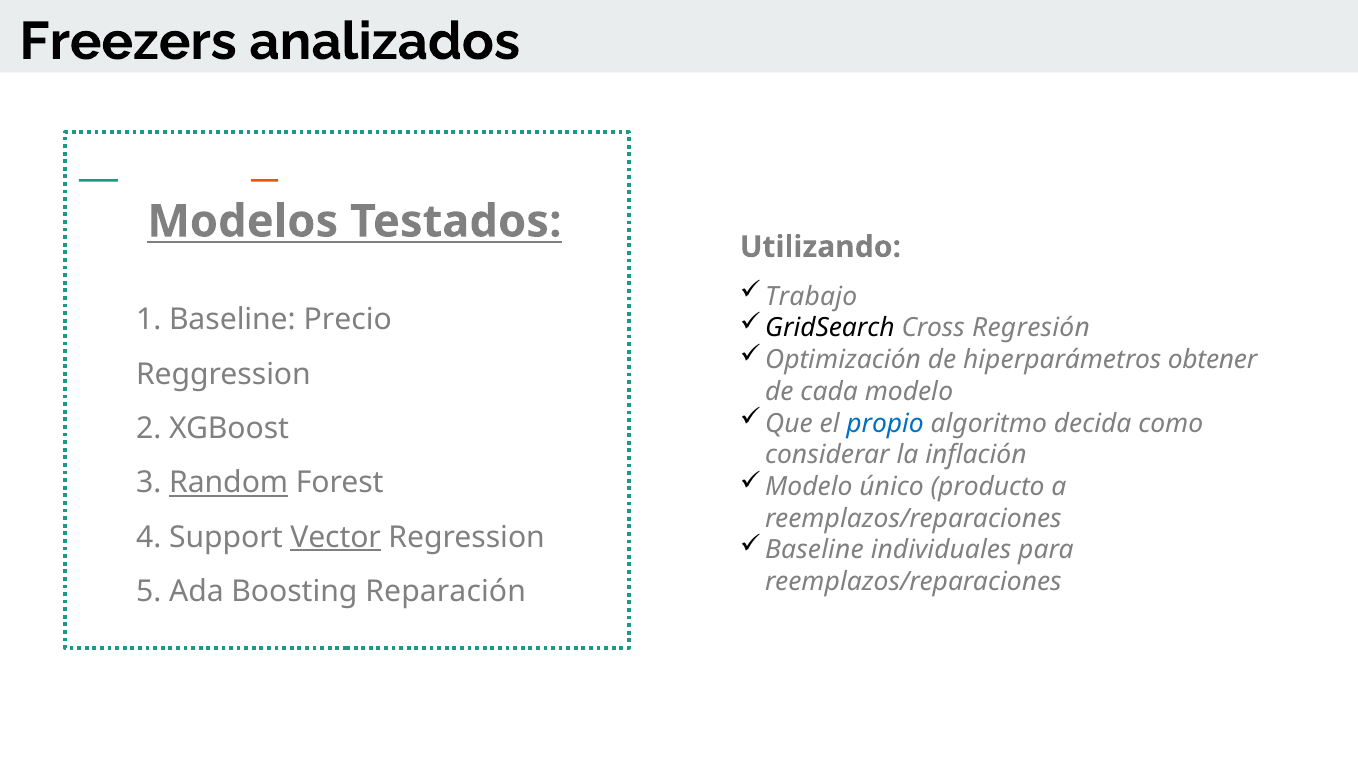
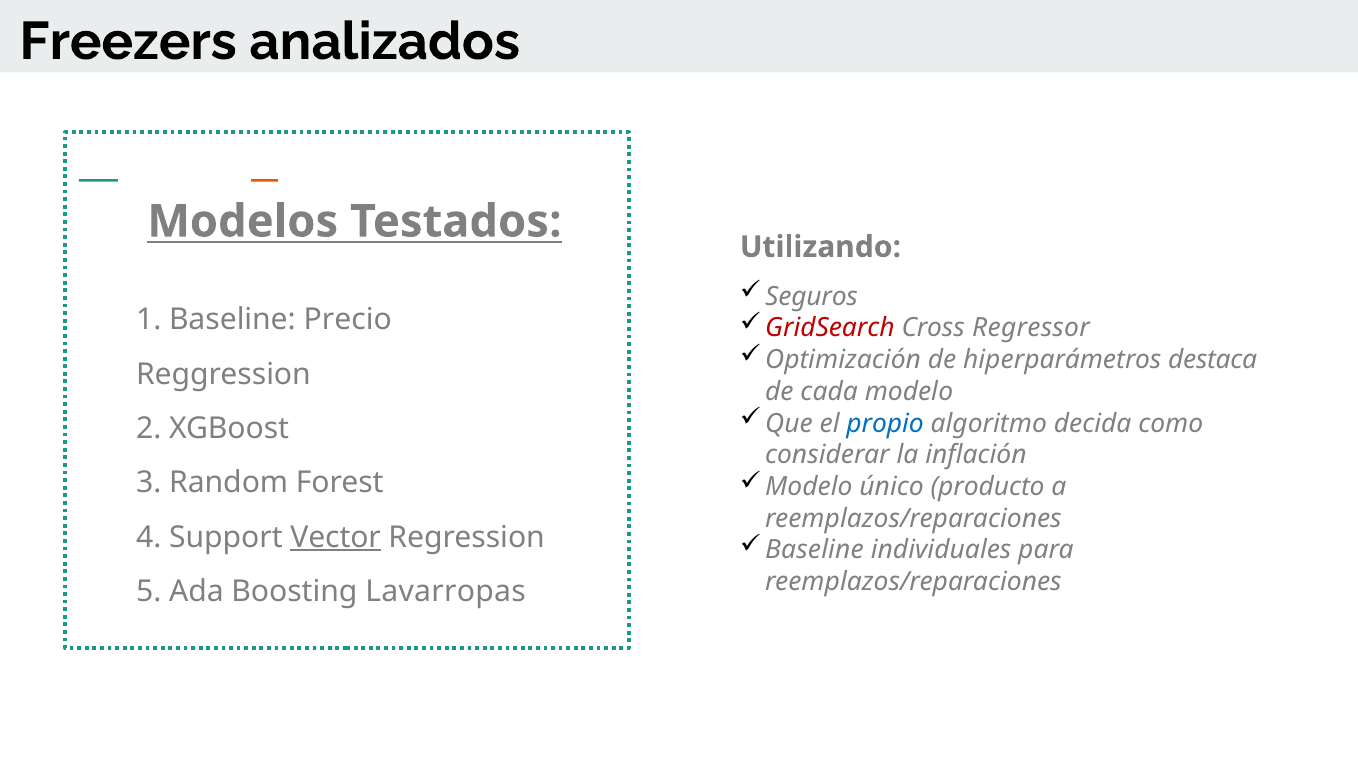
Trabajo: Trabajo -> Seguros (812, 296)
GridSearch colour: black -> red (830, 328)
Regresión: Regresión -> Regressor (1031, 328)
obtener: obtener -> destaca (1213, 360)
Random underline: present -> none (229, 483)
Reparación: Reparación -> Lavarropas (446, 591)
